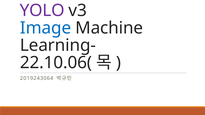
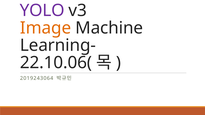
Image colour: blue -> orange (46, 28)
